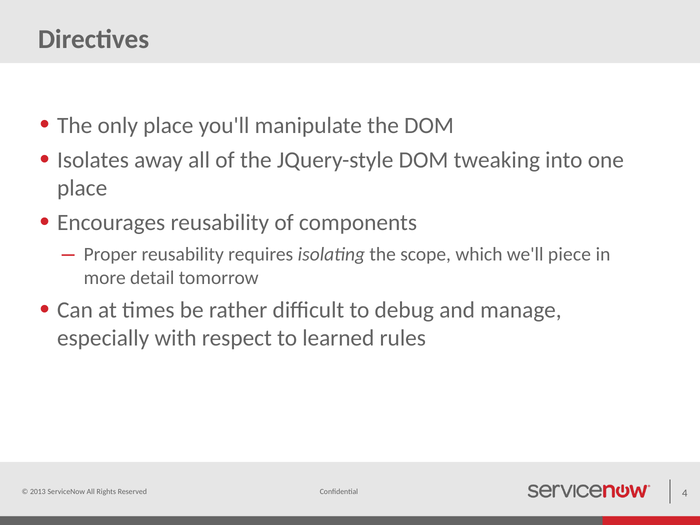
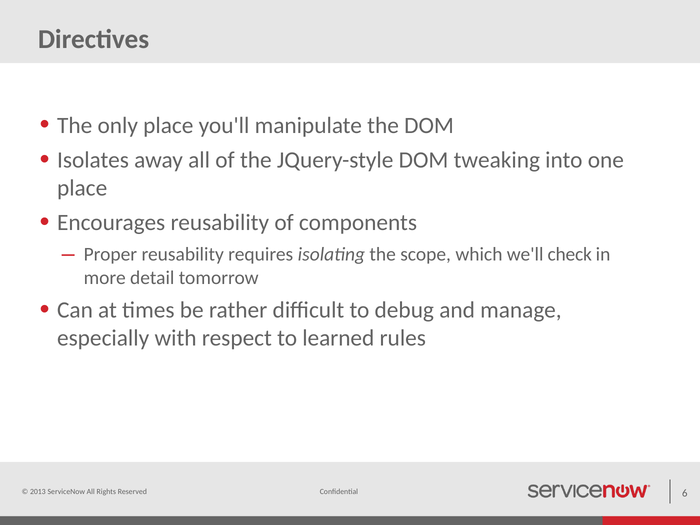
piece: piece -> check (570, 254)
4: 4 -> 6 (685, 493)
